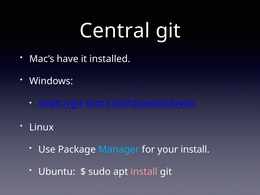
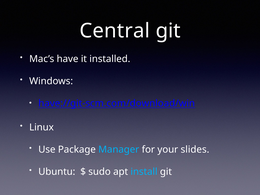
sudo://git-scm.com/download/win: sudo://git-scm.com/download/win -> have://git-scm.com/download/win (117, 103)
your install: install -> slides (195, 149)
install colour: pink -> light blue (144, 172)
